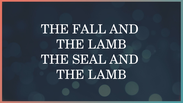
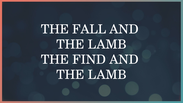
SEAL: SEAL -> FIND (89, 60)
